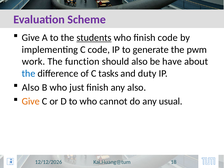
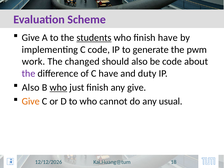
finish code: code -> have (168, 38)
function: function -> changed (82, 62)
be have: have -> code (172, 62)
the colour: blue -> purple (29, 73)
C tasks: tasks -> have (108, 73)
who underline: none -> present (58, 87)
any also: also -> give (137, 87)
